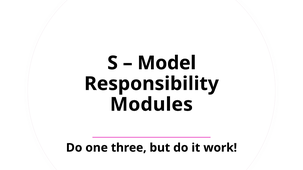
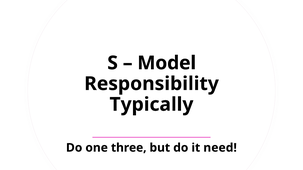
Modules: Modules -> Typically (151, 105)
work: work -> need (220, 148)
